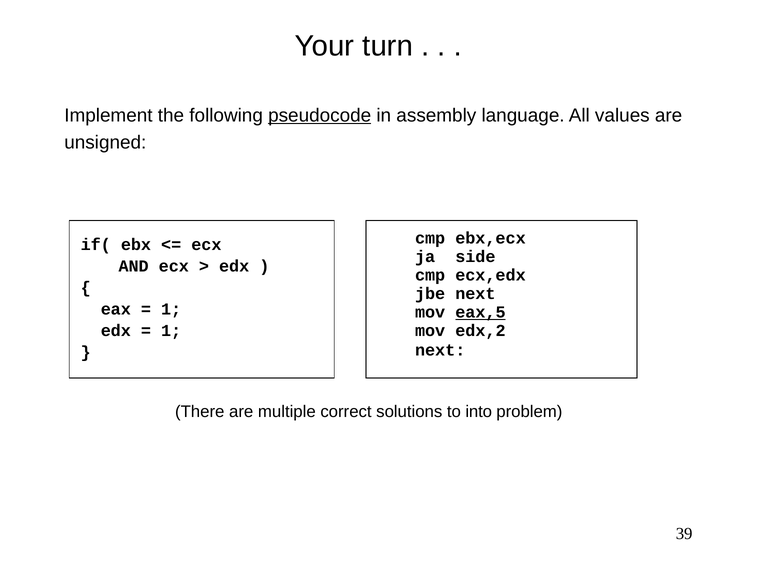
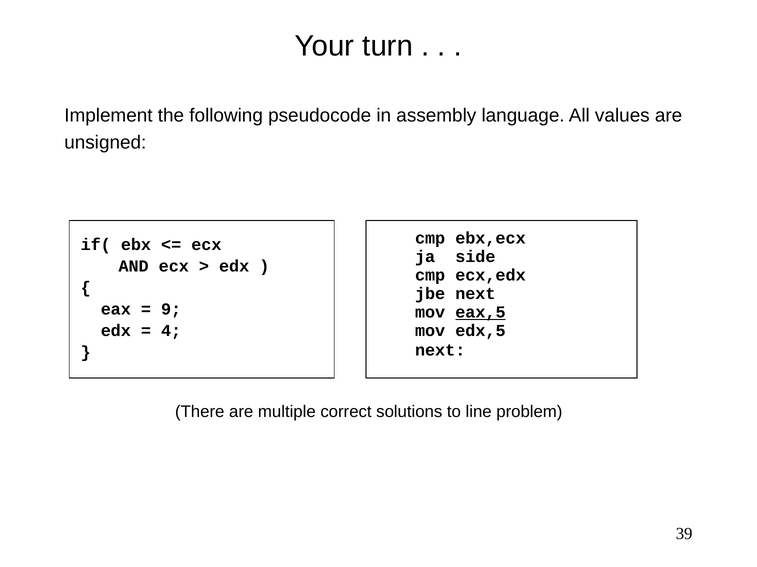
pseudocode underline: present -> none (320, 116)
1: 1 -> 9 (171, 309)
1: 1 -> 4 (171, 331)
edx,2: edx,2 -> edx,5 (480, 331)
into: into -> line (479, 413)
